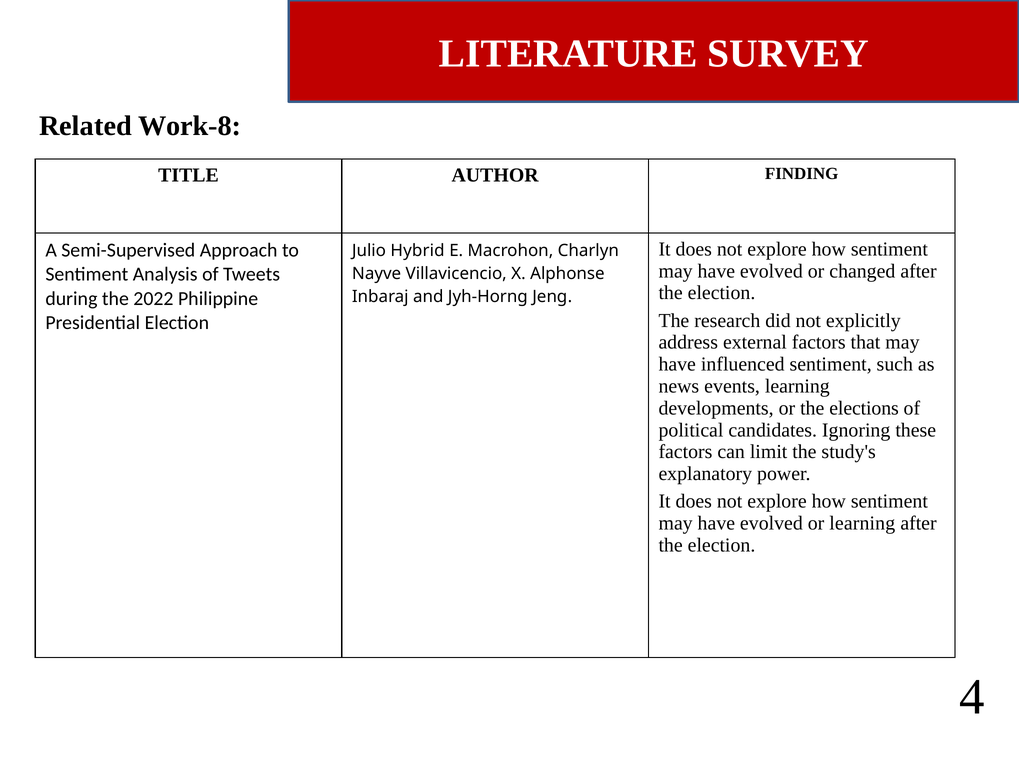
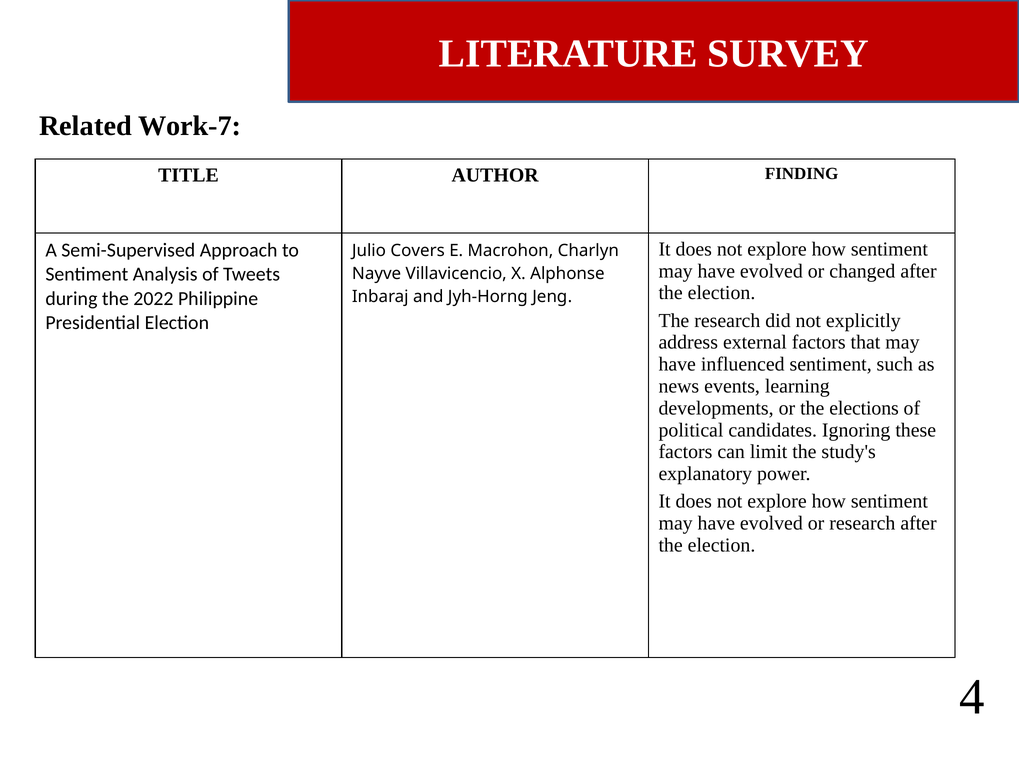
Work-8: Work-8 -> Work-7 (190, 126)
Hybrid: Hybrid -> Covers (418, 251)
or learning: learning -> research (862, 523)
